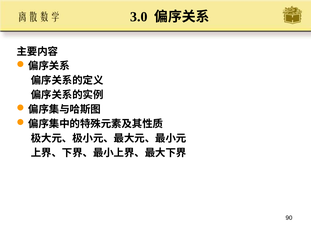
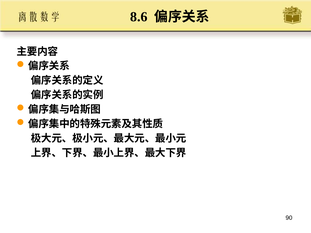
3.0: 3.0 -> 8.6 (139, 17)
